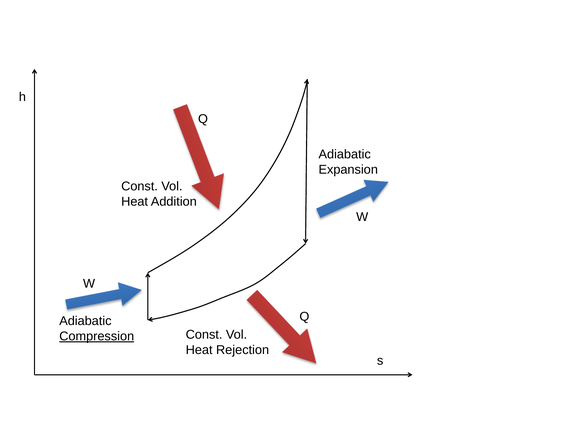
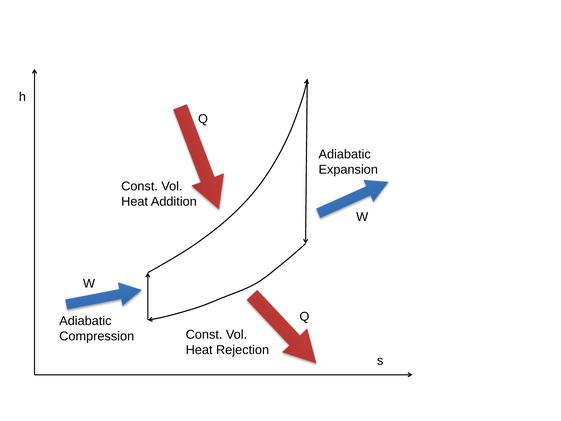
Compression underline: present -> none (97, 336)
